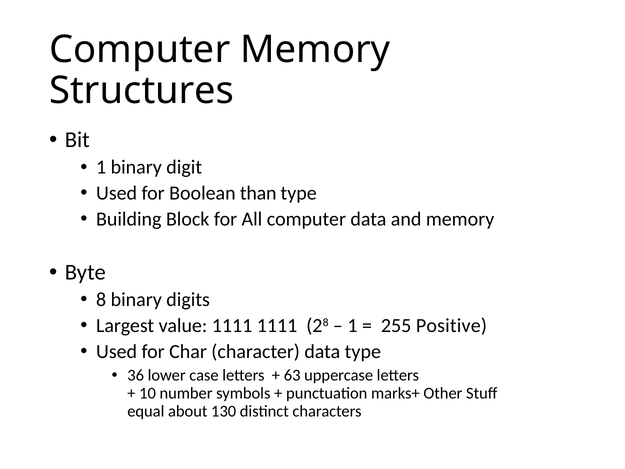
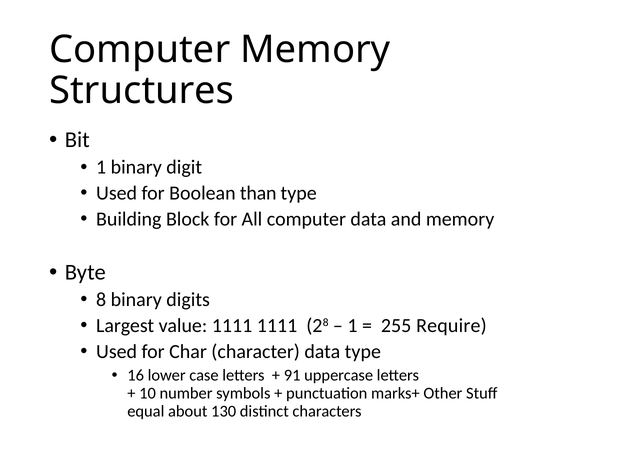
Positive: Positive -> Require (451, 325)
36: 36 -> 16 (136, 375)
63: 63 -> 91 (292, 375)
